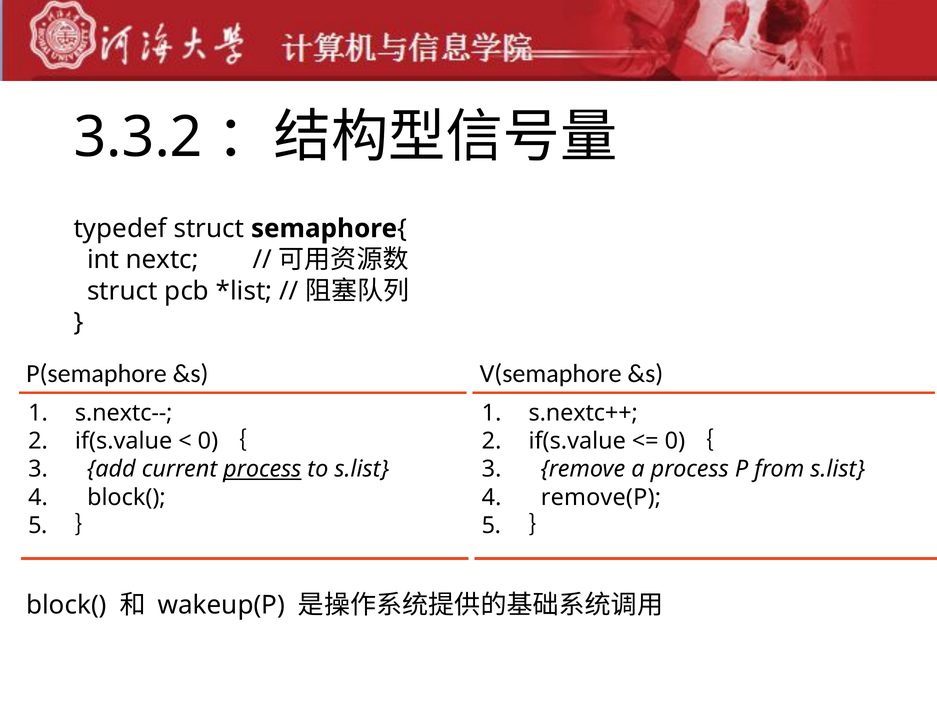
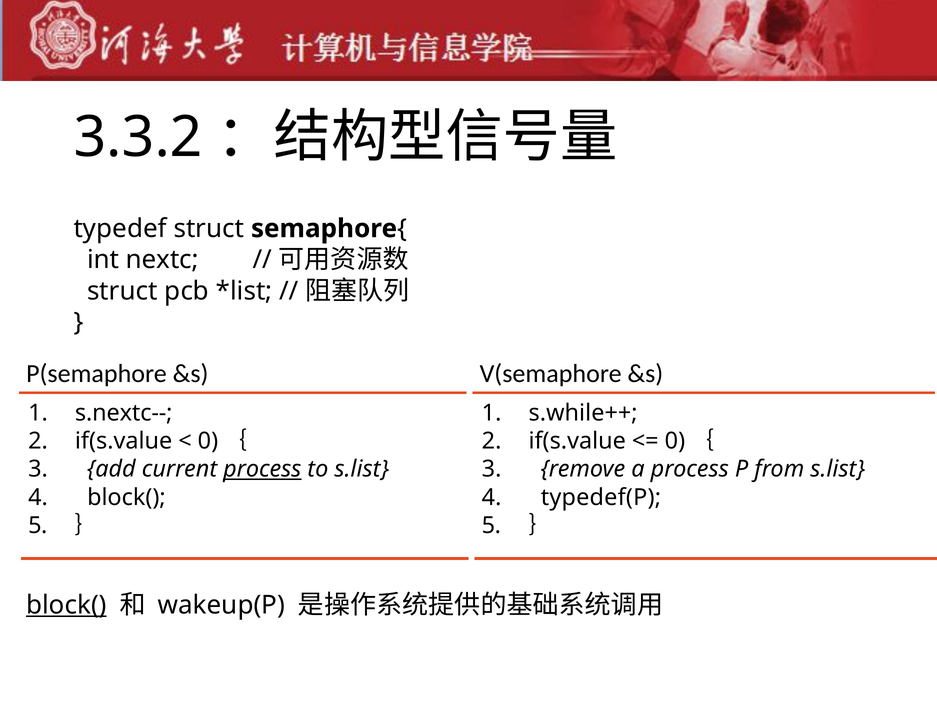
s.nextc++: s.nextc++ -> s.while++ (583, 413)
remove(P: remove(P -> typedef(P (601, 497)
block( underline: none -> present (66, 605)
